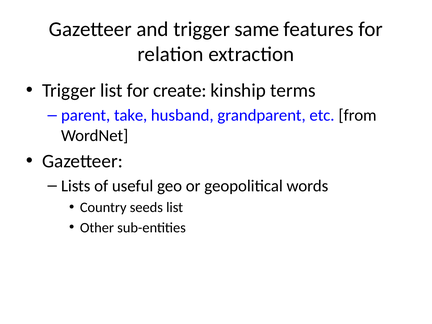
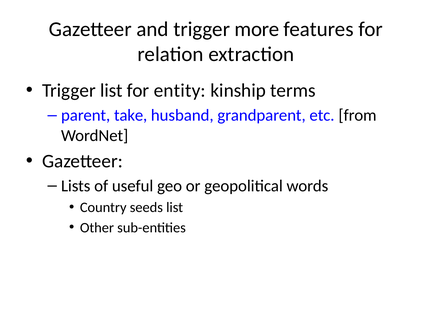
same: same -> more (257, 29)
create: create -> entity (180, 91)
